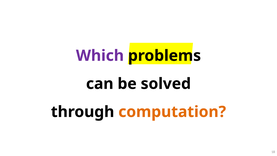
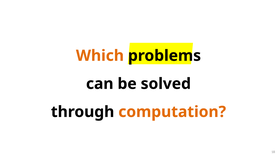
Which colour: purple -> orange (100, 56)
